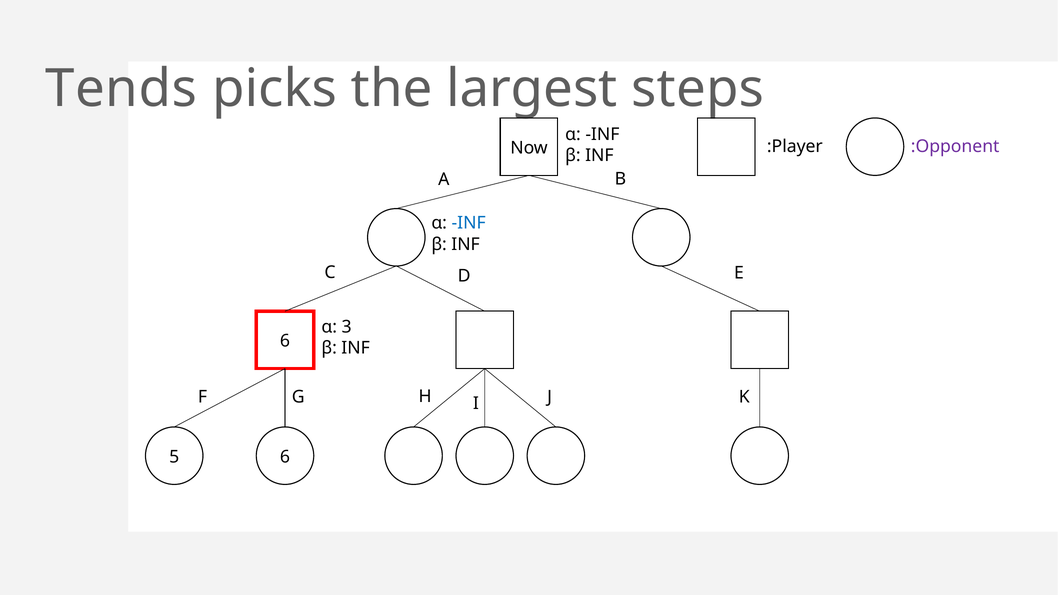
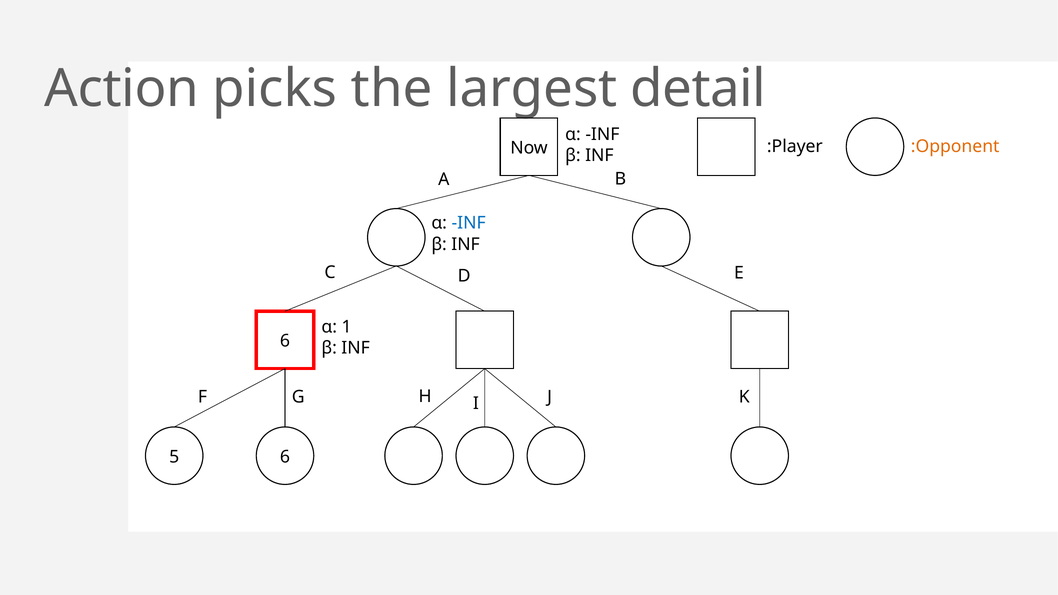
Tends: Tends -> Action (122, 89)
steps: steps -> detail (698, 89)
:Opponent colour: purple -> orange (955, 146)
3: 3 -> 1 (347, 327)
